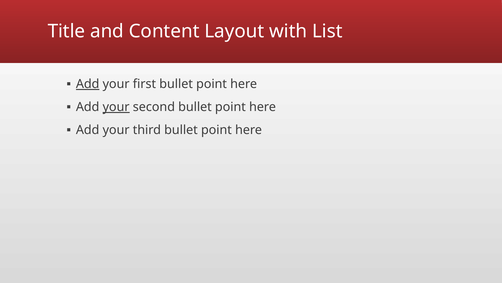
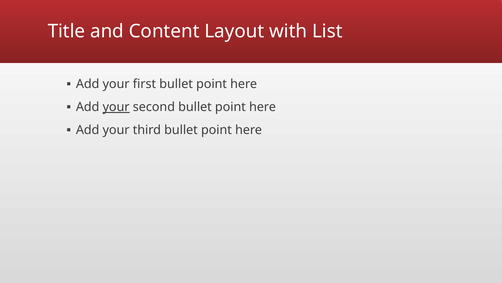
Add underline: present -> none (88, 84)
